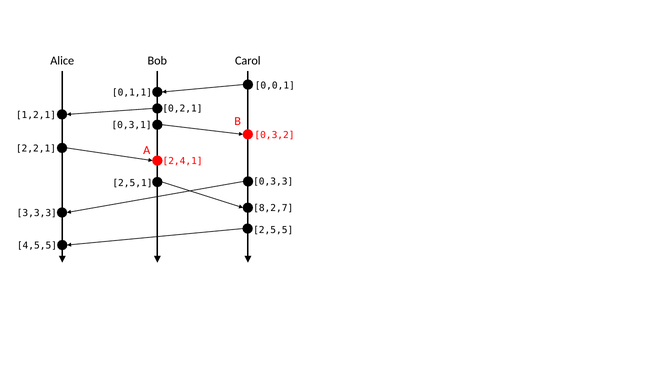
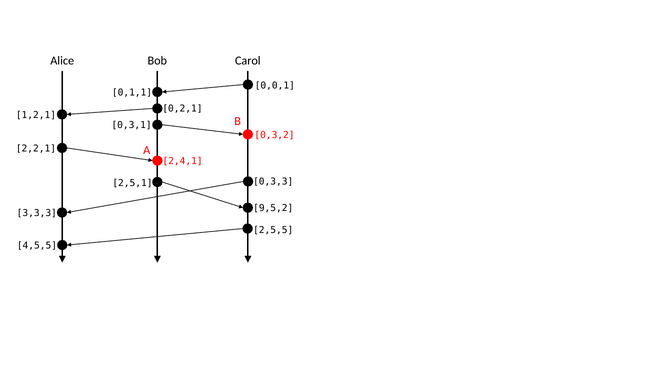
8,2,7: 8,2,7 -> 9,5,2 (273, 209)
